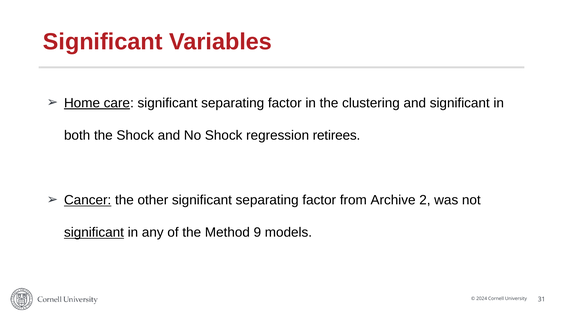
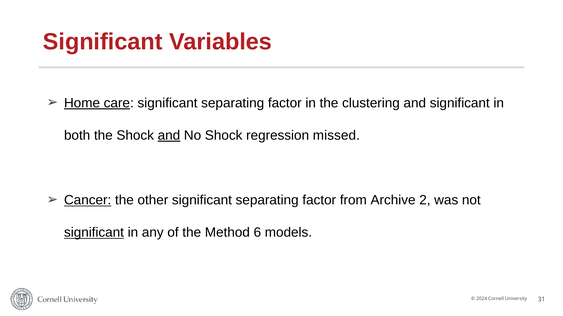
and underline: none -> present (169, 136)
retirees: retirees -> missed (336, 136)
9: 9 -> 6 (257, 233)
